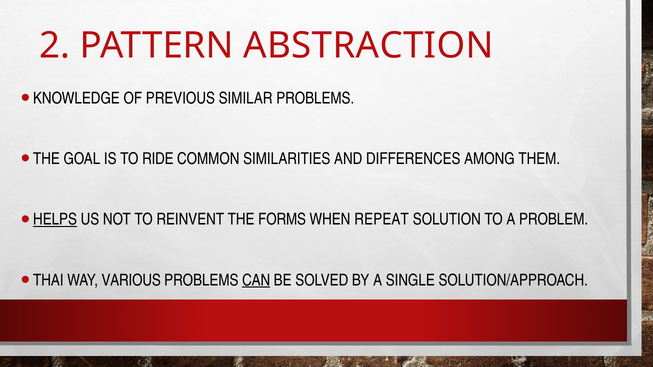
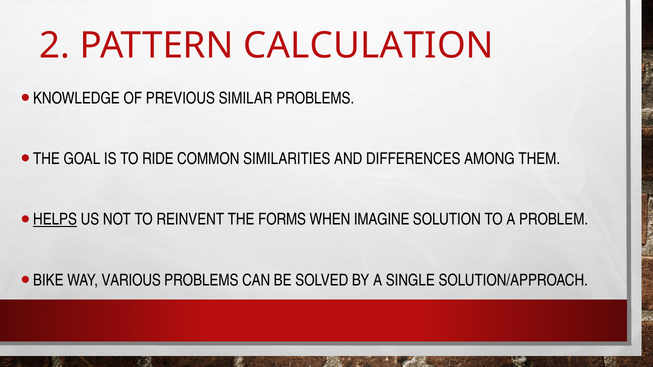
ABSTRACTION: ABSTRACTION -> CALCULATION (369, 46)
REPEAT: REPEAT -> IMAGINE (382, 220)
THAI: THAI -> BIKE (48, 280)
CAN underline: present -> none (256, 280)
